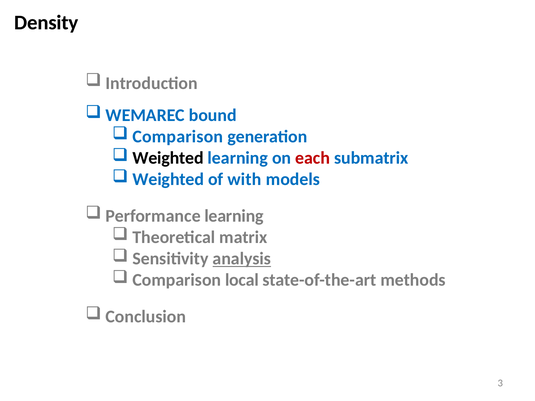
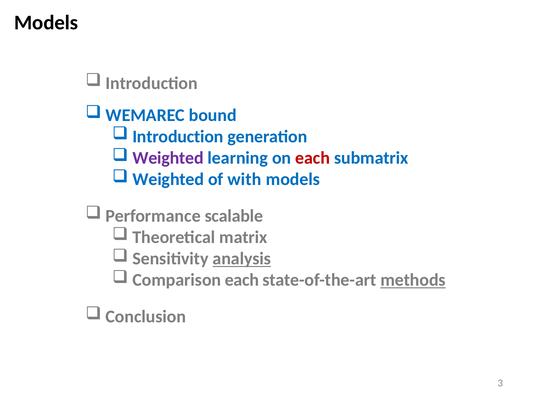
Density: Density -> Models (46, 23)
Comparison: Comparison -> Introduction (178, 137)
Weighted colour: black -> purple (168, 158)
Performance learning: learning -> scalable (234, 216)
Comparison local: local -> each (242, 280)
methods underline: none -> present (413, 280)
